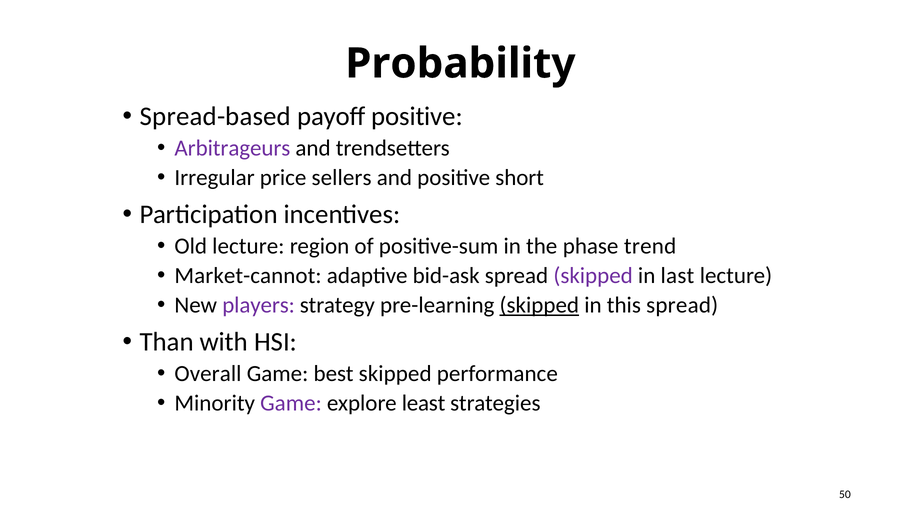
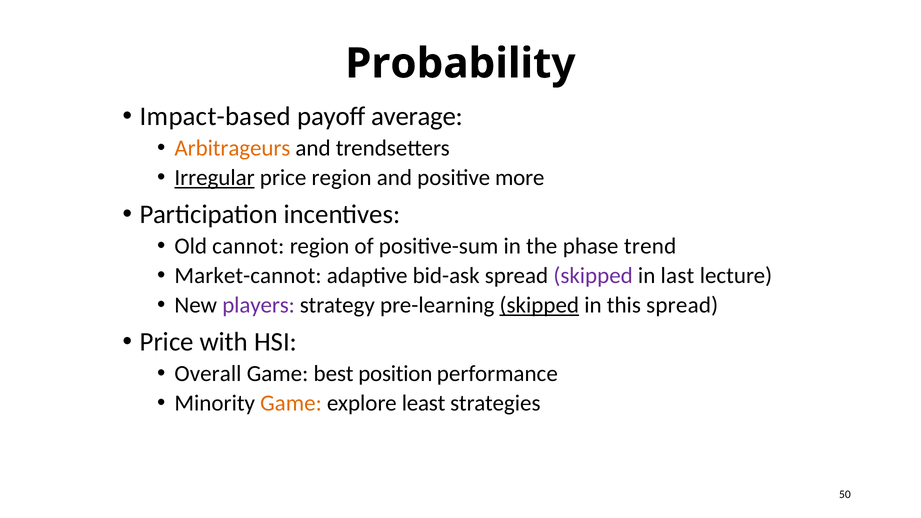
Spread-based: Spread-based -> Impact-based (215, 116)
payoff positive: positive -> average (417, 116)
Arbitrageurs colour: purple -> orange (232, 148)
Irregular underline: none -> present (215, 178)
price sellers: sellers -> region (342, 178)
short: short -> more (520, 178)
Old lecture: lecture -> cannot (248, 246)
Than: Than -> Price (167, 342)
best skipped: skipped -> position (395, 374)
Game colour: purple -> orange (291, 403)
